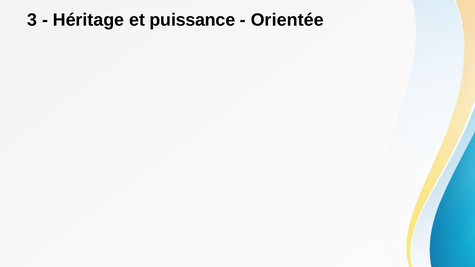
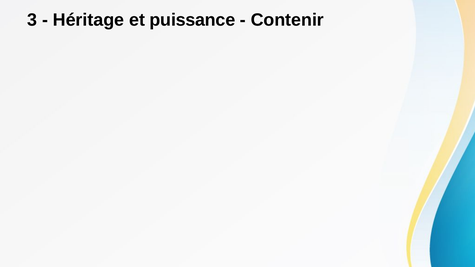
Orientée: Orientée -> Contenir (287, 20)
